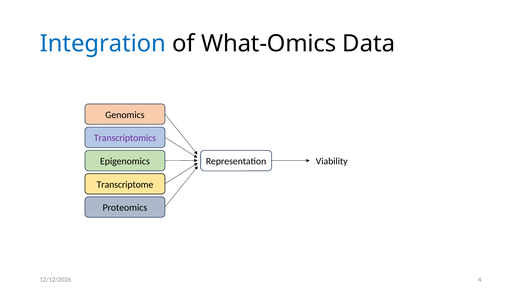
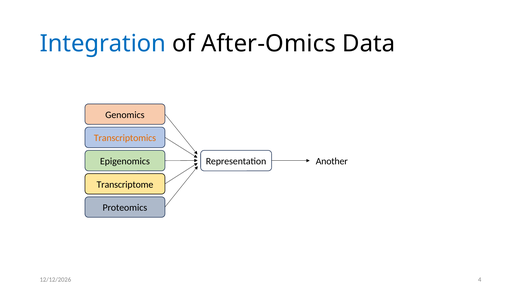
What-Omics: What-Omics -> After-Omics (269, 44)
Transcriptomics colour: purple -> orange (125, 138)
Viability: Viability -> Another (332, 161)
